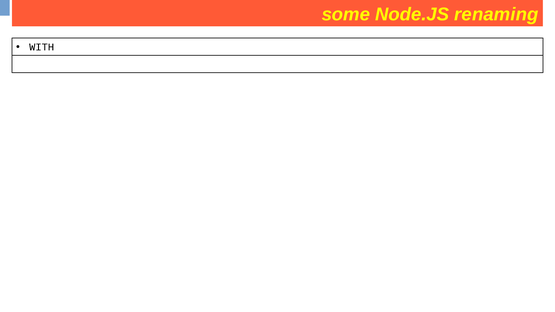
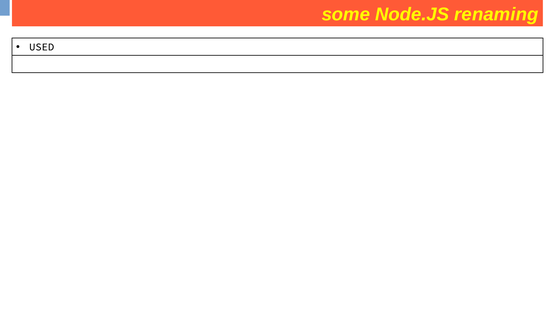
WITH: WITH -> USED (42, 47)
